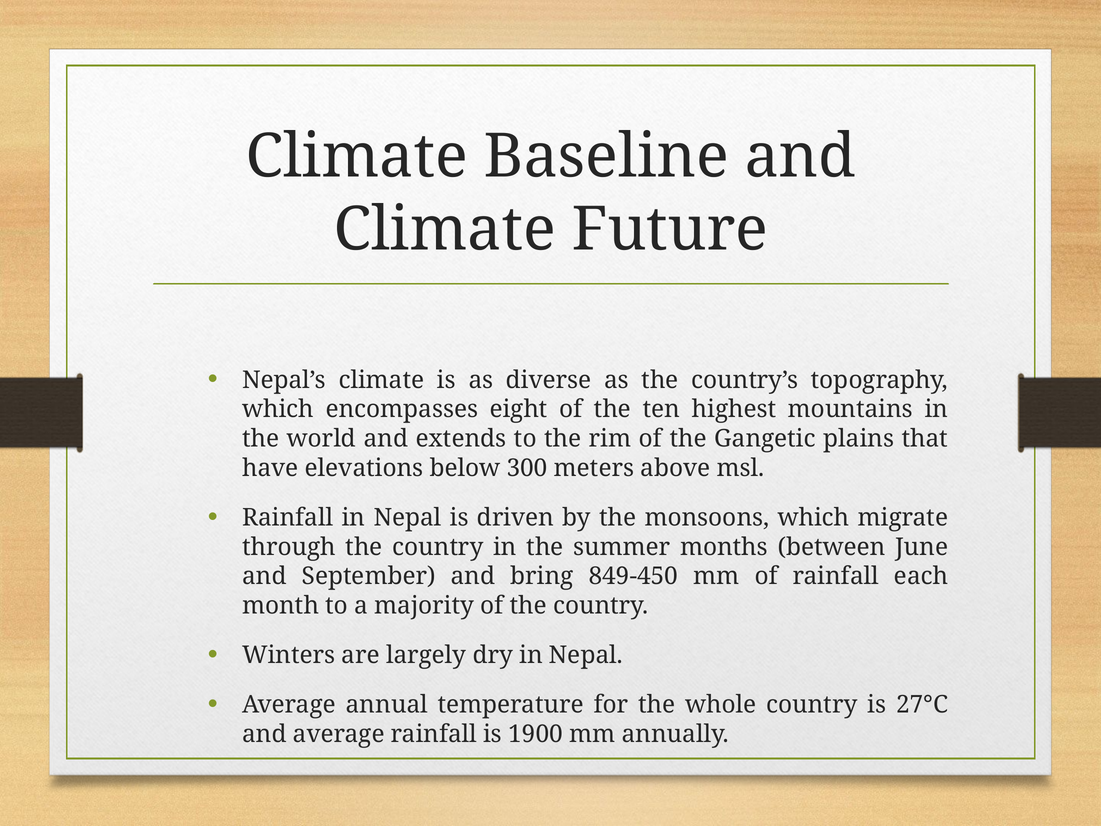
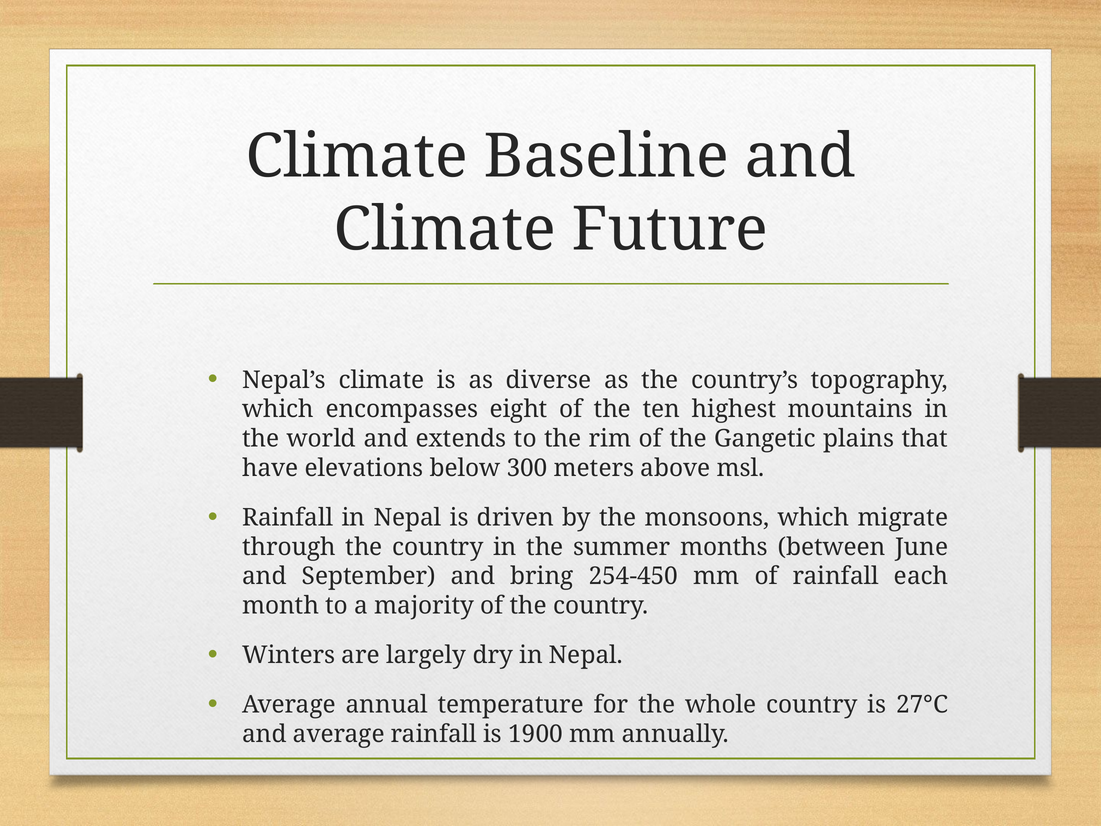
849-450: 849-450 -> 254-450 (633, 576)
